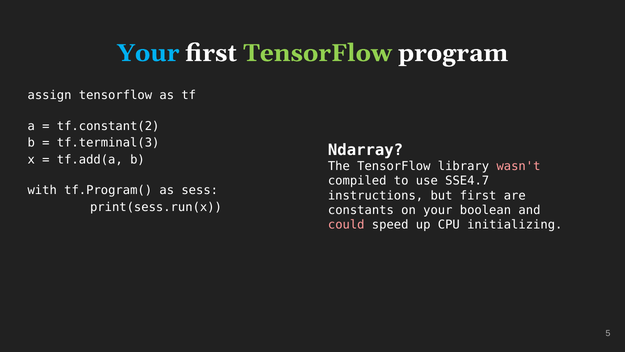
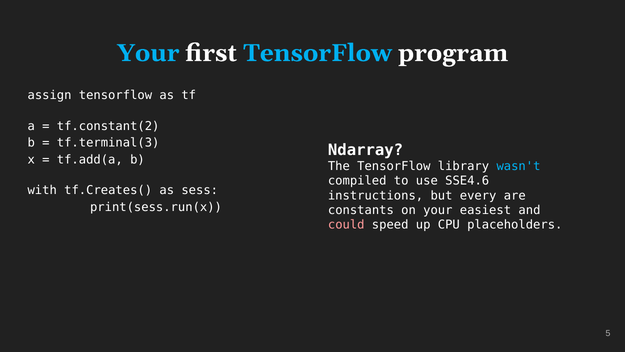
TensorFlow colour: light green -> light blue (318, 53)
wasn't colour: pink -> light blue (518, 166)
SSE4.7: SSE4.7 -> SSE4.6 (467, 181)
tf.Program(: tf.Program( -> tf.Creates( (108, 190)
but first: first -> every (478, 195)
boolean: boolean -> easiest (485, 210)
initializing: initializing -> placeholders (515, 224)
